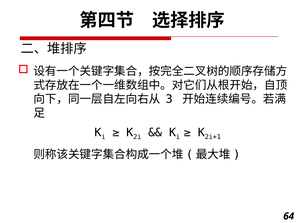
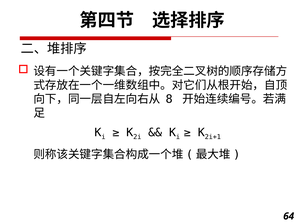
3: 3 -> 8 (169, 99)
